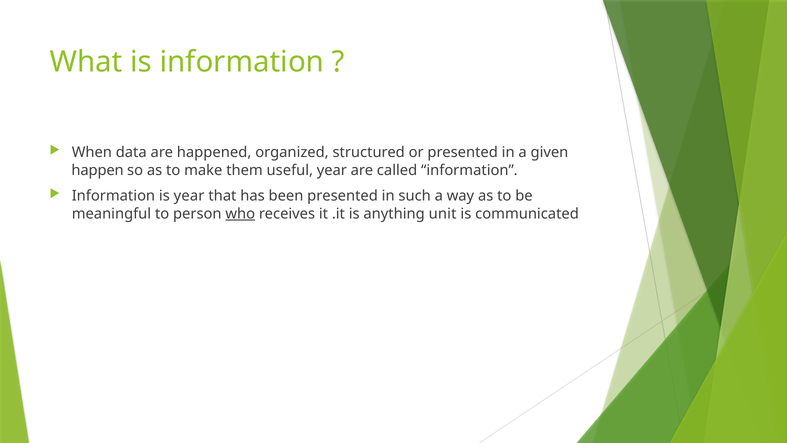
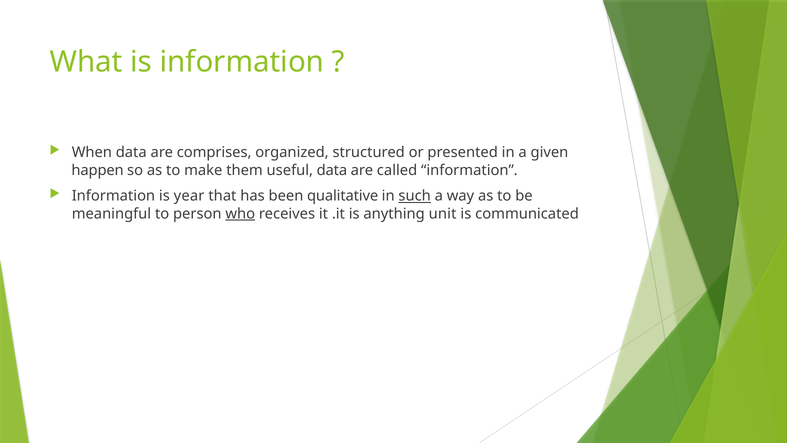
happened: happened -> comprises (214, 152)
useful year: year -> data (332, 170)
been presented: presented -> qualitative (343, 196)
such underline: none -> present (415, 196)
